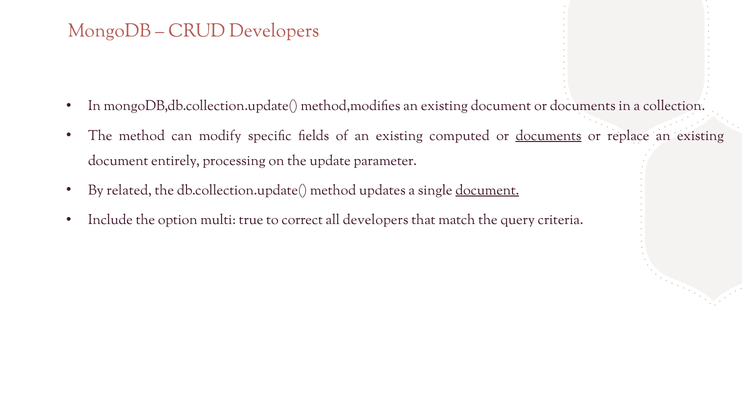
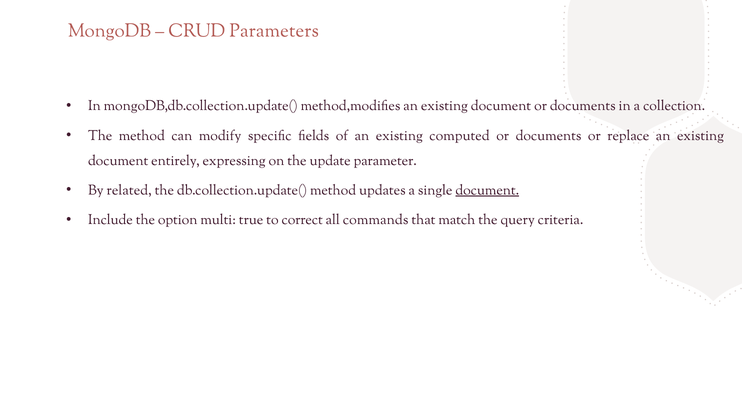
CRUD Developers: Developers -> Parameters (274, 30)
documents underline: present -> none (549, 136)
processing: processing -> expressing (234, 161)
all developers: developers -> commands (376, 220)
